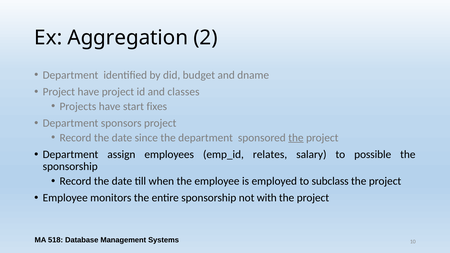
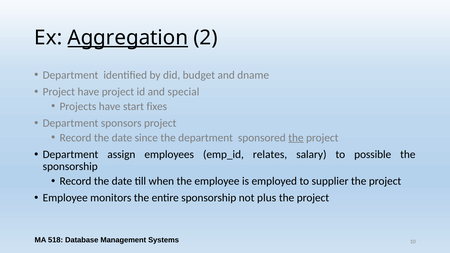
Aggregation underline: none -> present (128, 38)
classes: classes -> special (183, 92)
subclass: subclass -> supplier (330, 181)
with: with -> plus (267, 198)
